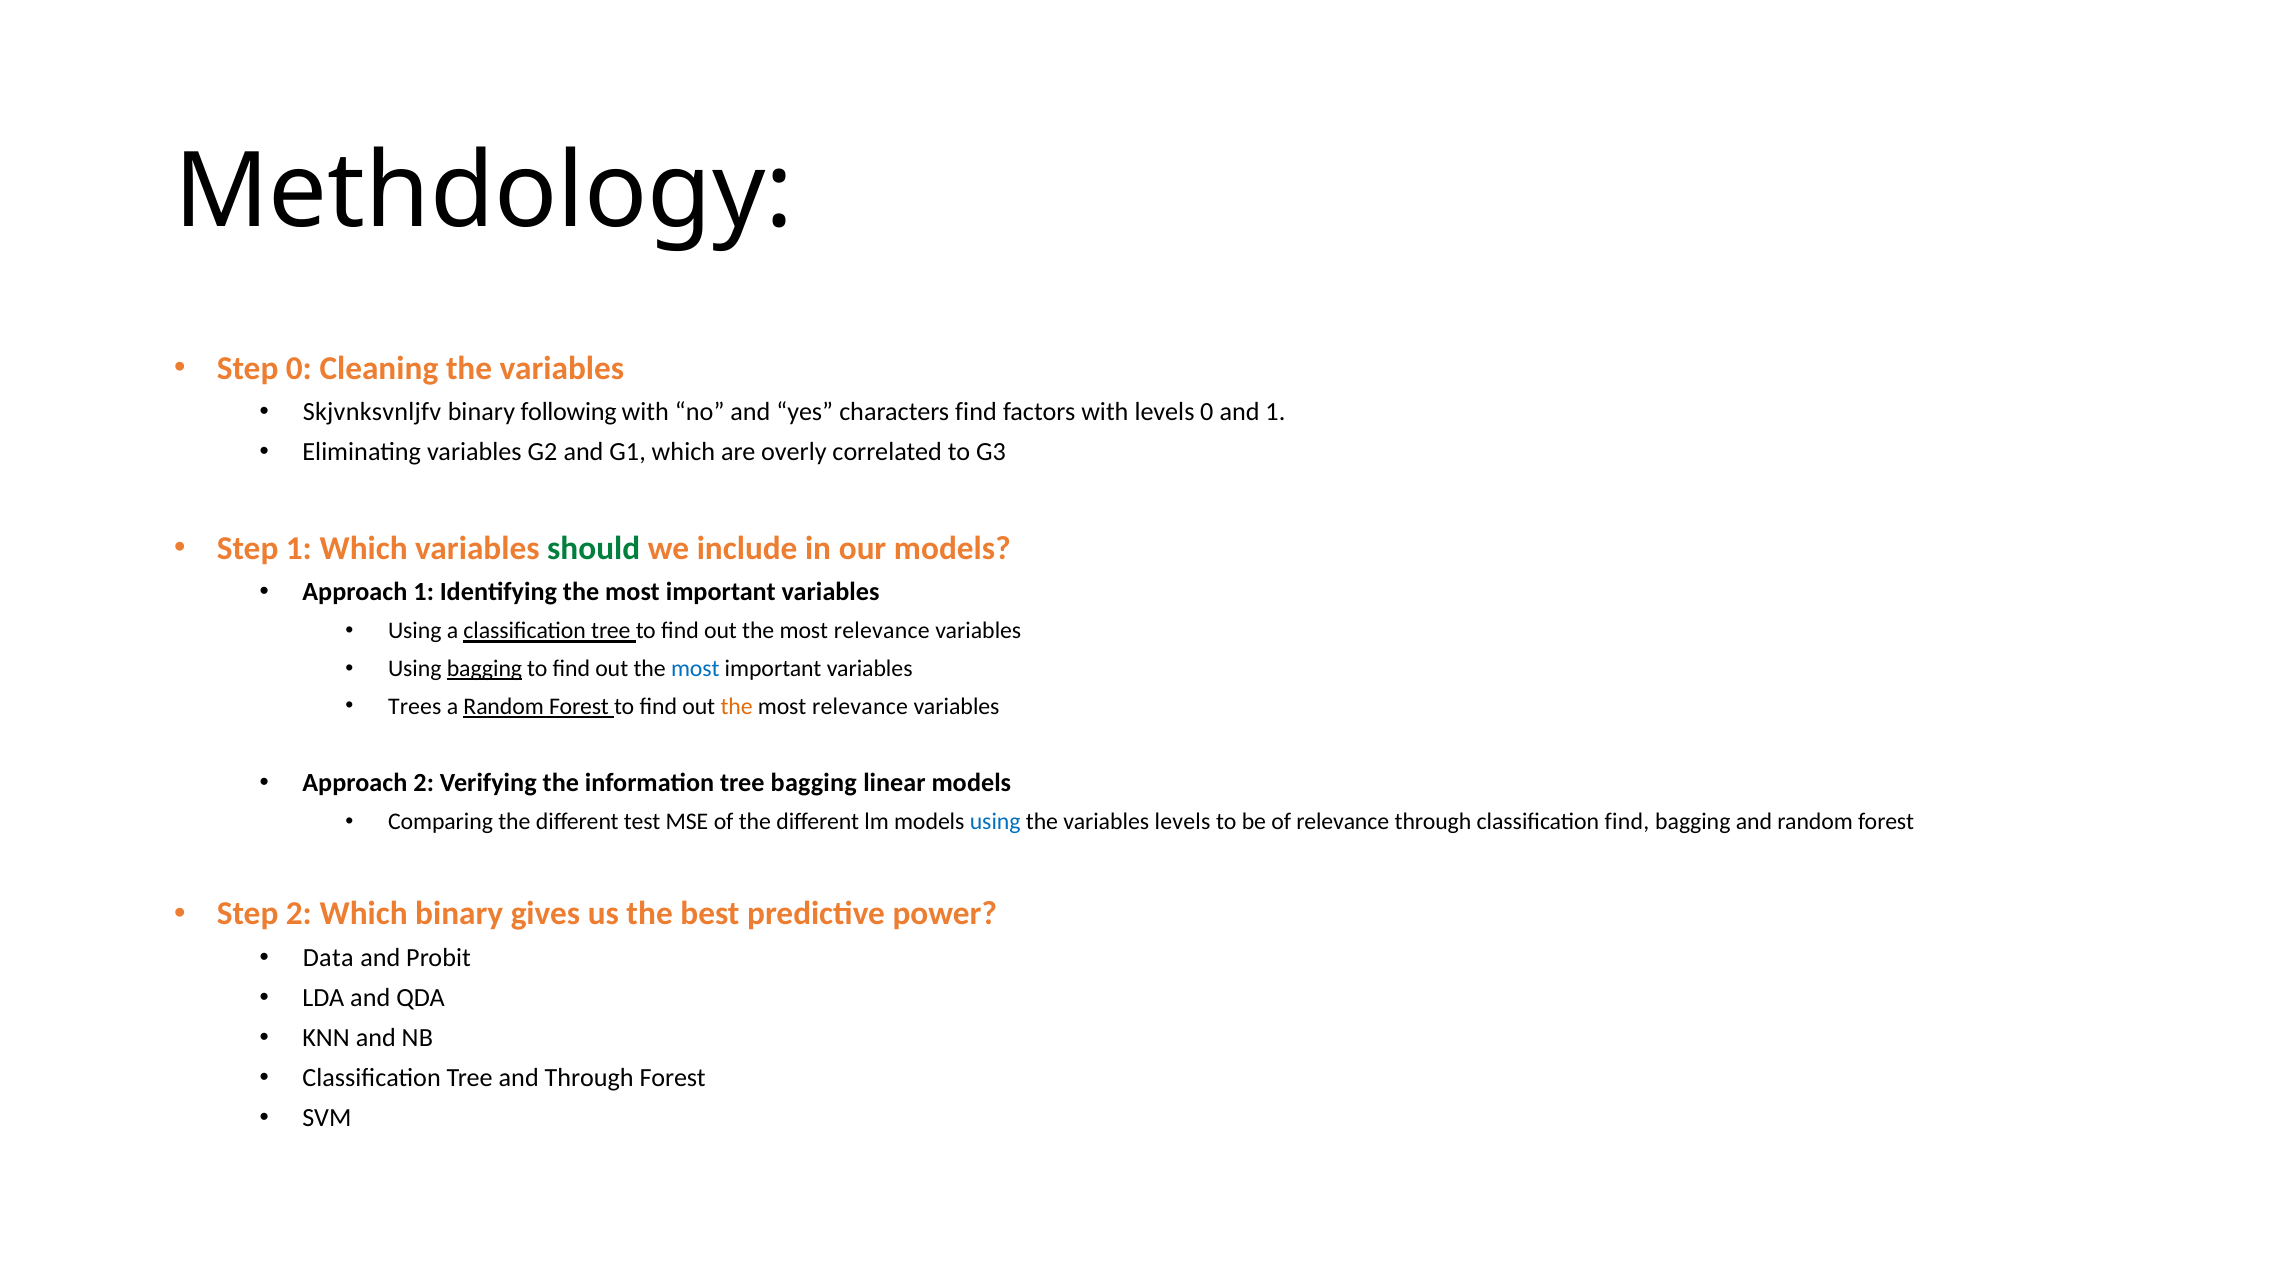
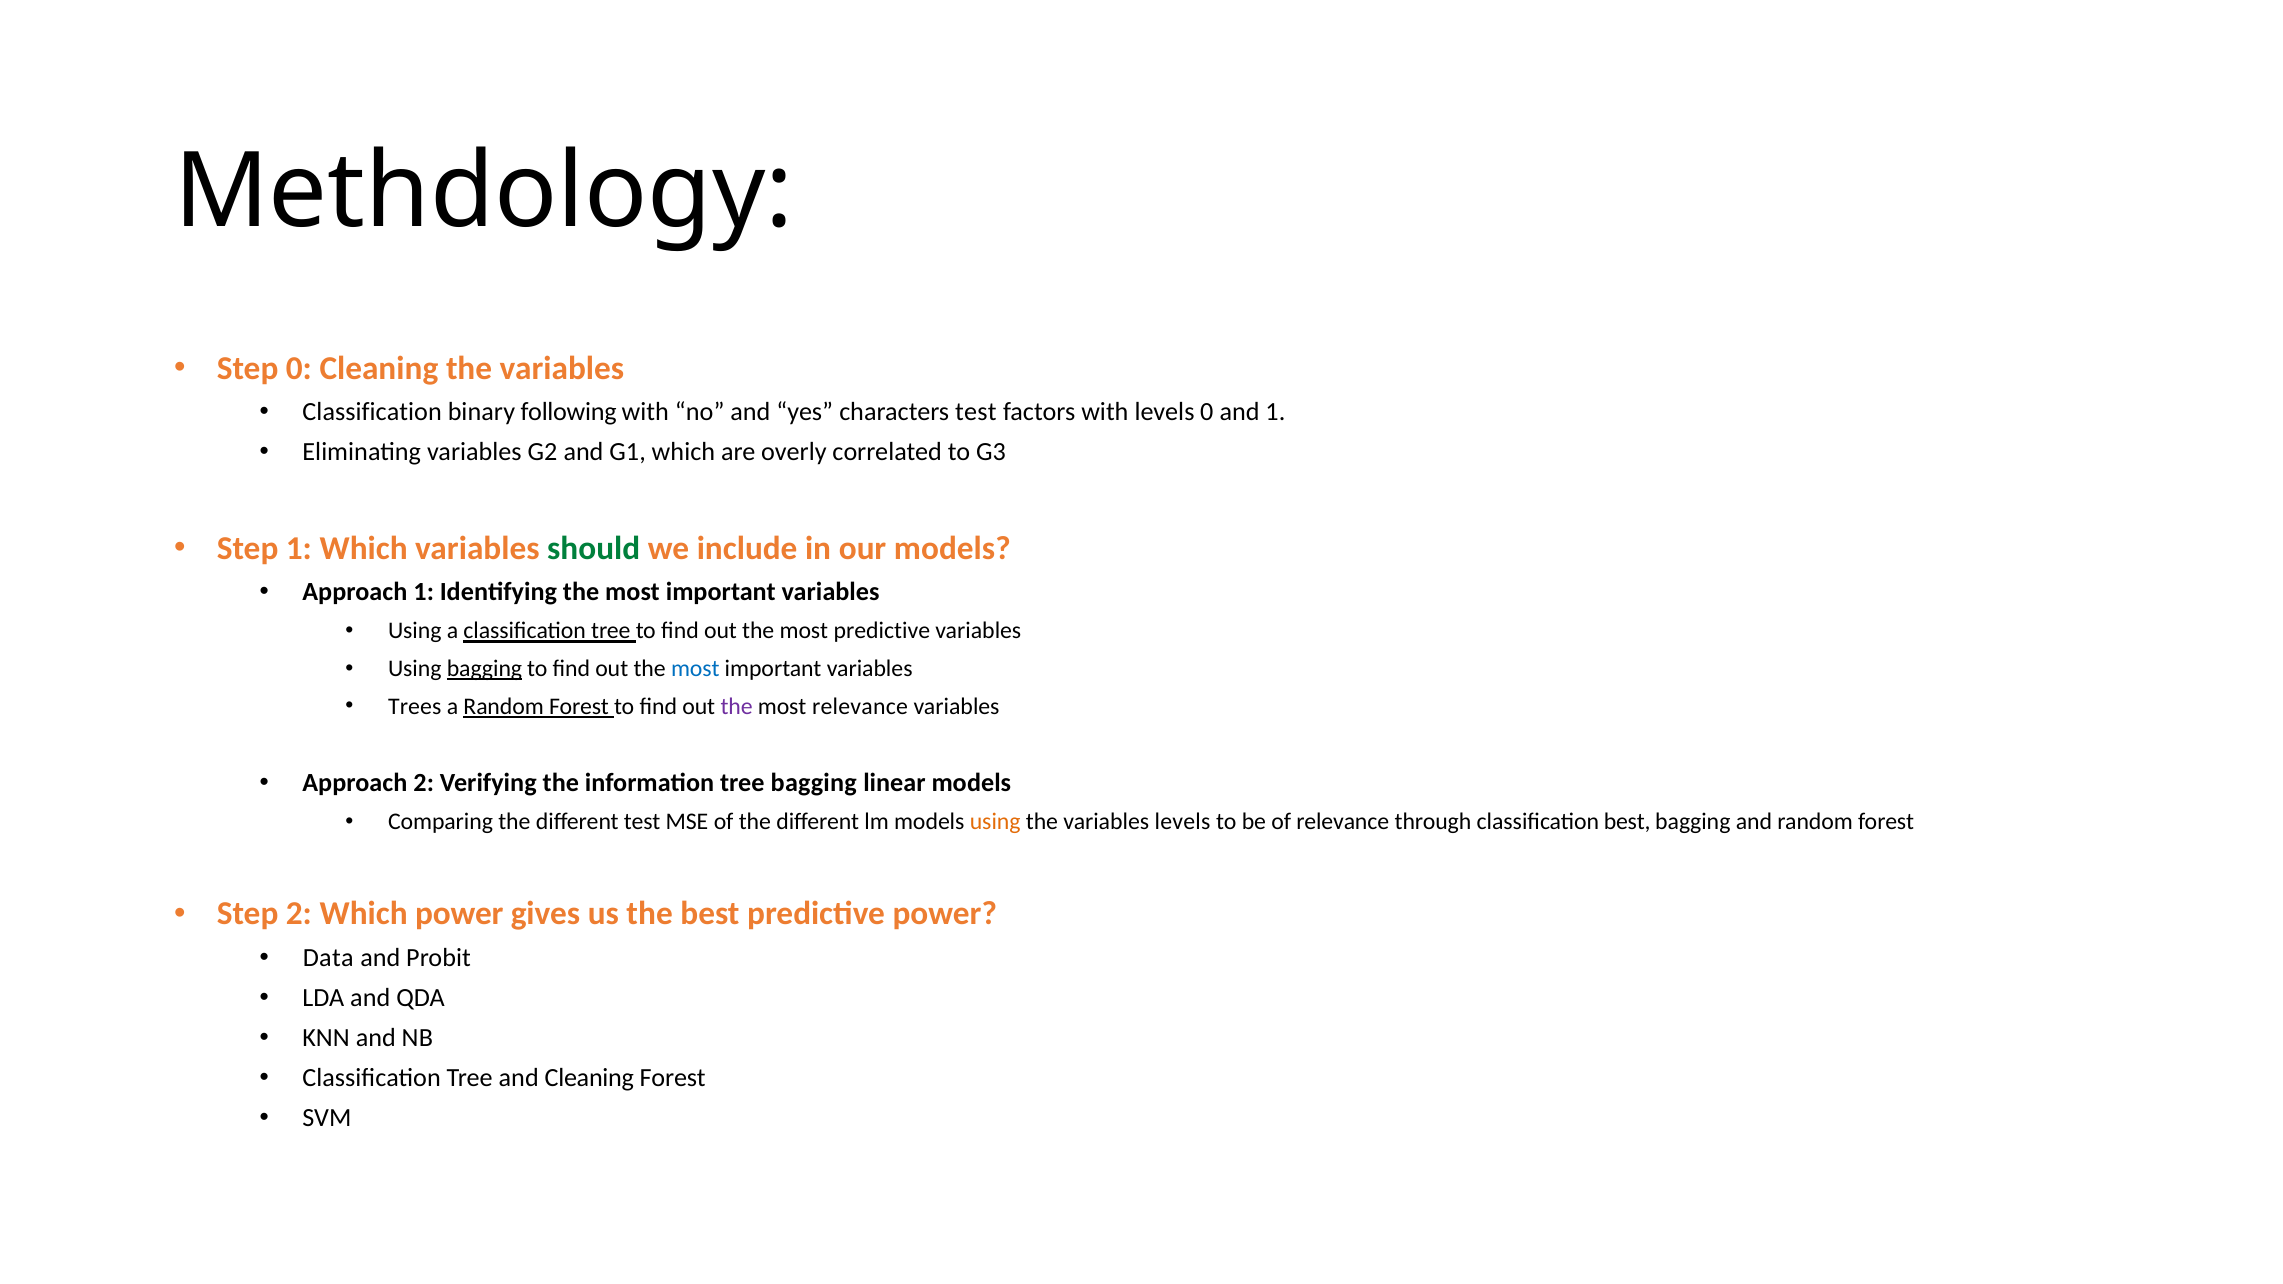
Skjvnksvnljfv: Skjvnksvnljfv -> Classification (372, 412)
characters find: find -> test (976, 412)
relevance: relevance -> predictive (882, 631)
the colour: orange -> purple (737, 706)
using colour: blue -> orange (995, 822)
classification find: find -> best (1627, 822)
Which binary: binary -> power (459, 914)
and Through: Through -> Cleaning (589, 1078)
